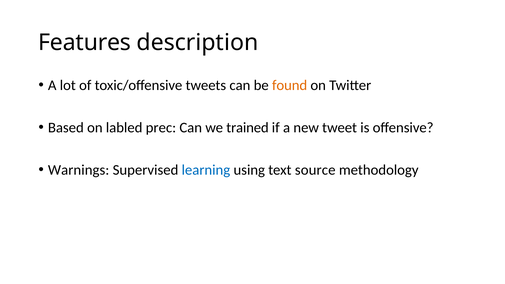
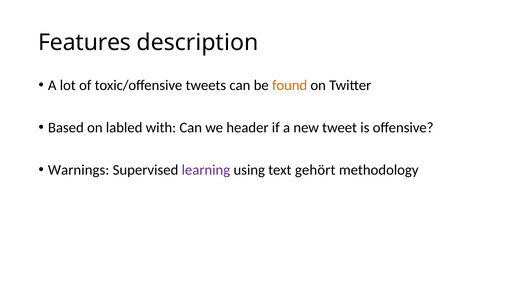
prec: prec -> with (161, 128)
trained: trained -> header (247, 128)
learning colour: blue -> purple (206, 170)
source: source -> gehört (315, 170)
